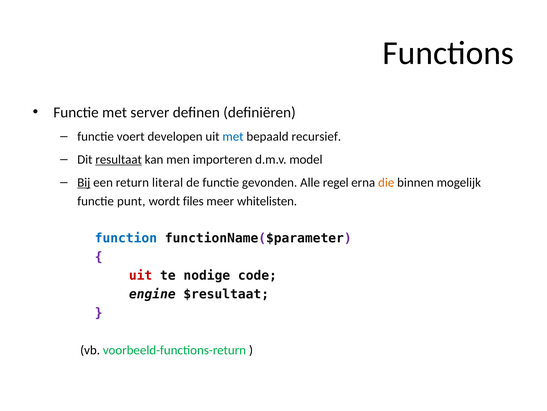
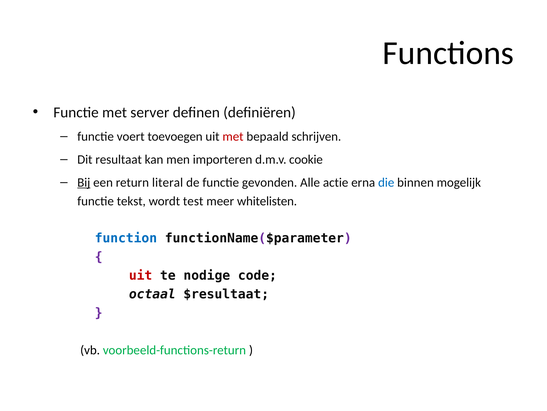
developen: developen -> toevoegen (175, 136)
met colour: blue -> red (233, 136)
recursief: recursief -> schrijven (316, 136)
resultaat underline: present -> none (119, 159)
model: model -> cookie (306, 159)
regel: regel -> actie (336, 182)
die colour: orange -> blue (386, 182)
punt: punt -> tekst (131, 201)
files: files -> test (193, 201)
engine: engine -> octaal (152, 294)
